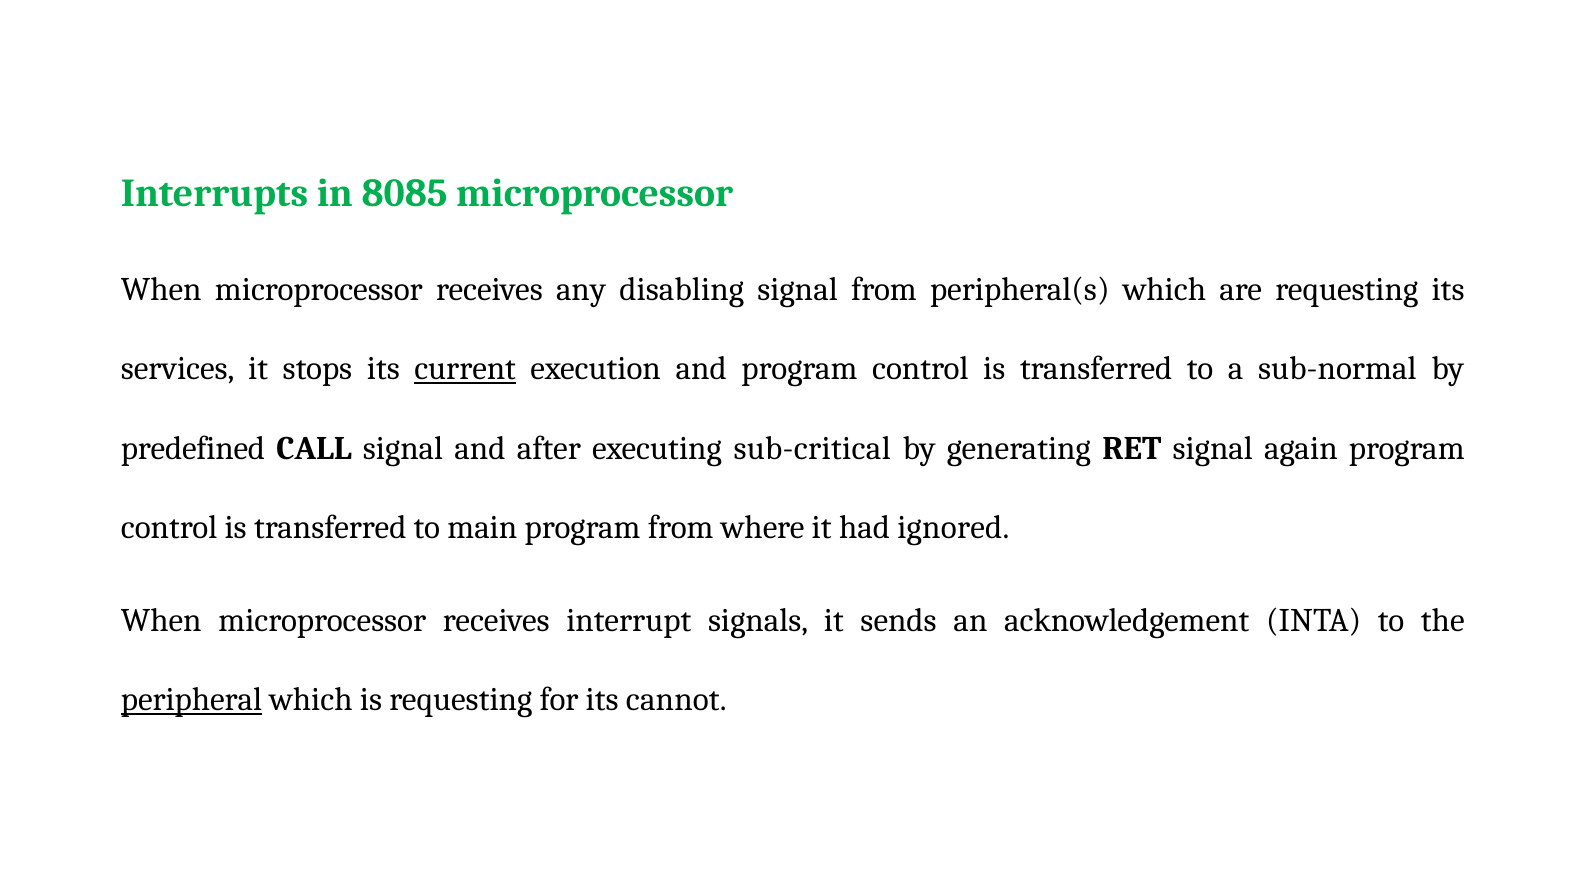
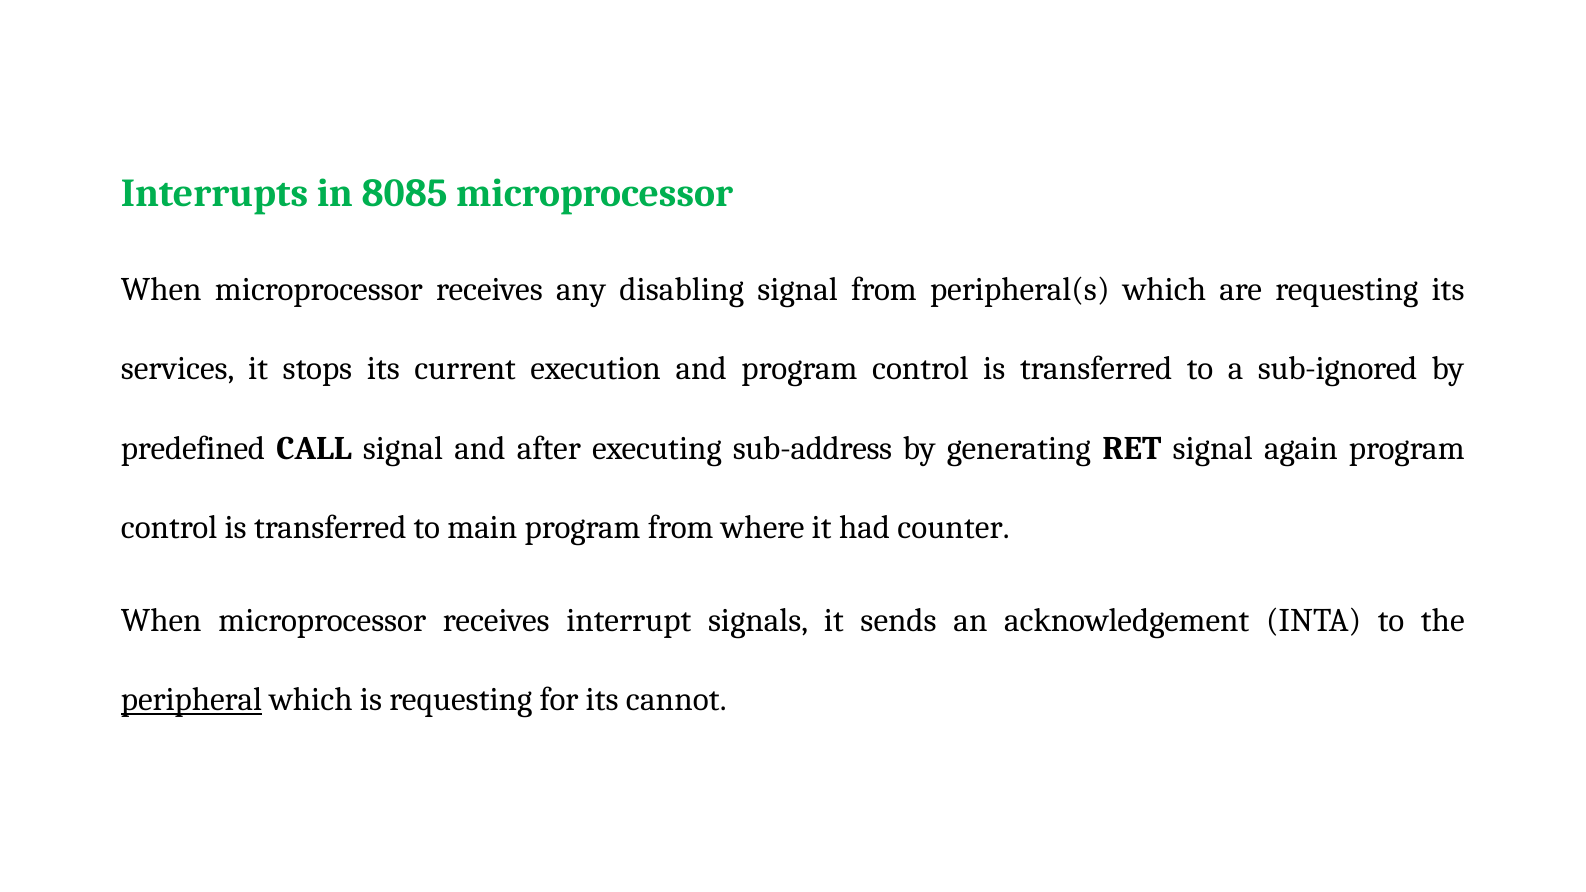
current underline: present -> none (465, 369)
sub-normal: sub-normal -> sub-ignored (1338, 369)
sub-critical: sub-critical -> sub-address (812, 449)
ignored: ignored -> counter (953, 528)
